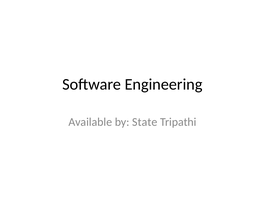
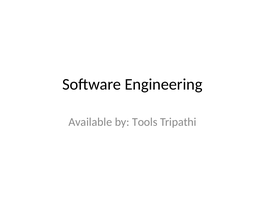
State: State -> Tools (145, 122)
